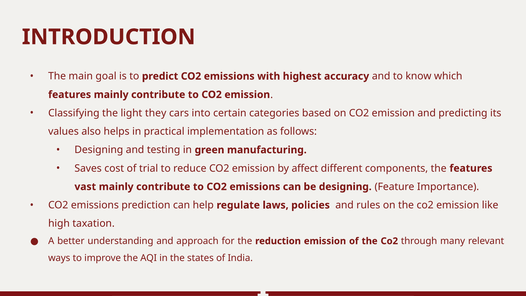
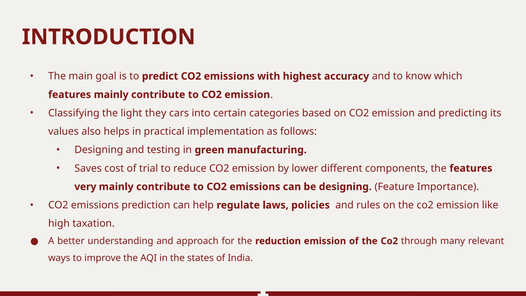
affect: affect -> lower (305, 168)
vast: vast -> very (85, 187)
